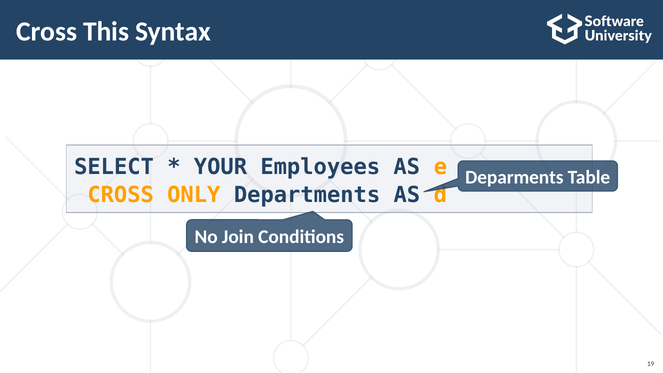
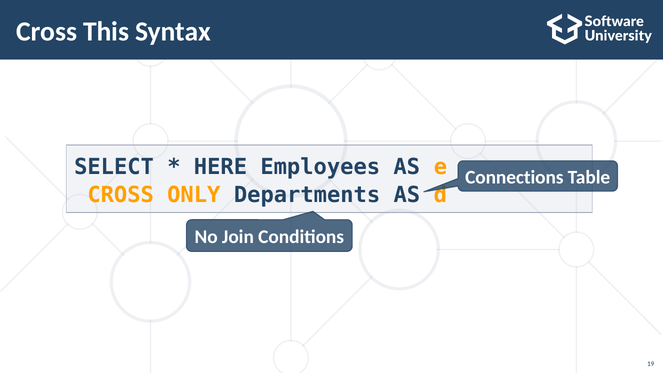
YOUR: YOUR -> HERE (220, 167)
Deparments: Deparments -> Connections (514, 177)
